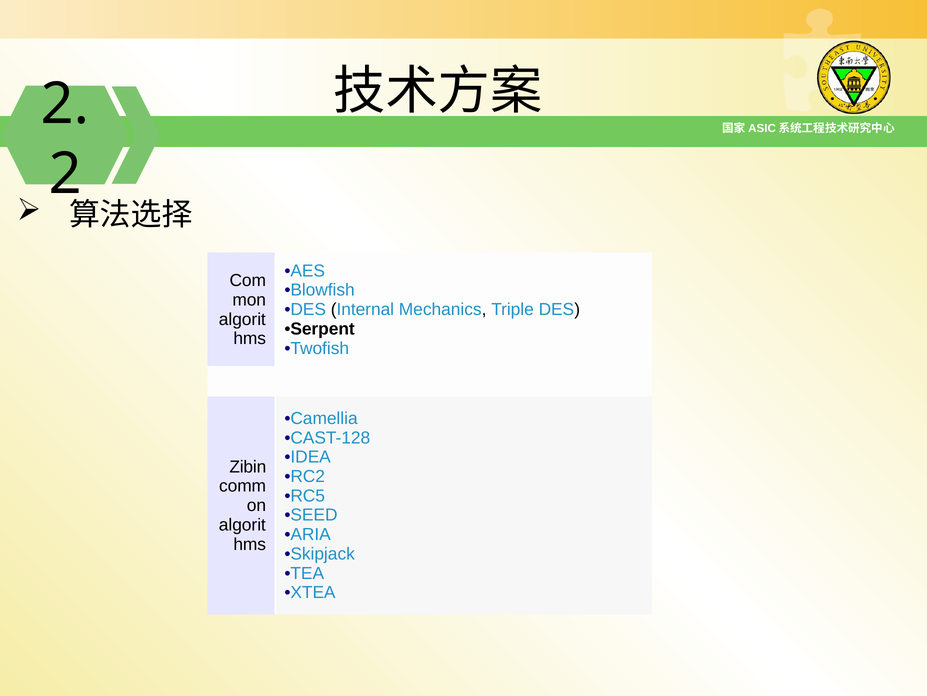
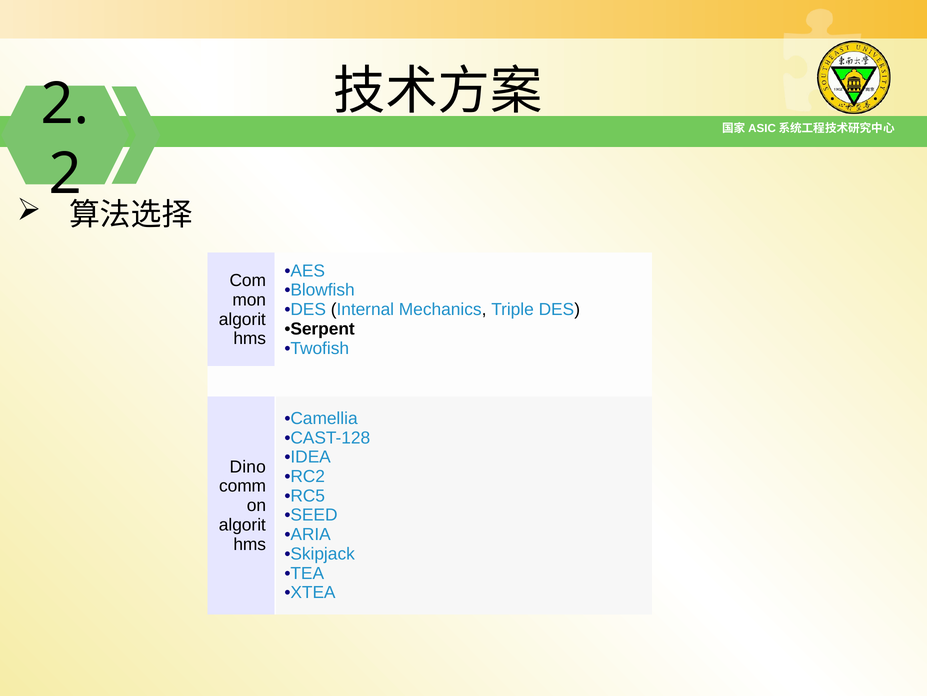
Zibin: Zibin -> Dino (248, 466)
